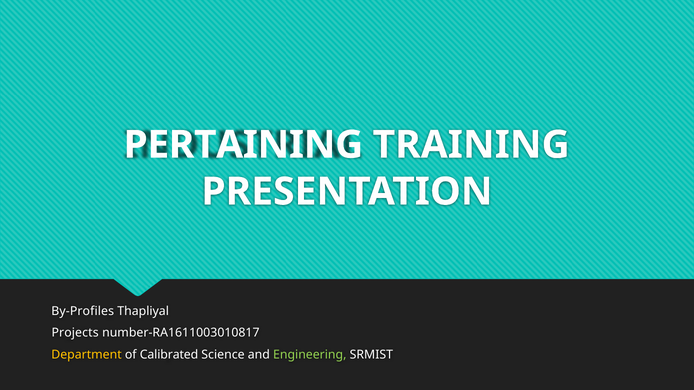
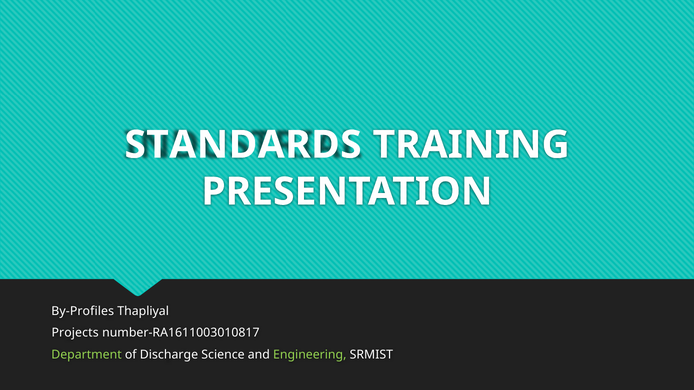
PERTAINING: PERTAINING -> STANDARDS (243, 145)
Department colour: yellow -> light green (87, 355)
Calibrated: Calibrated -> Discharge (169, 355)
